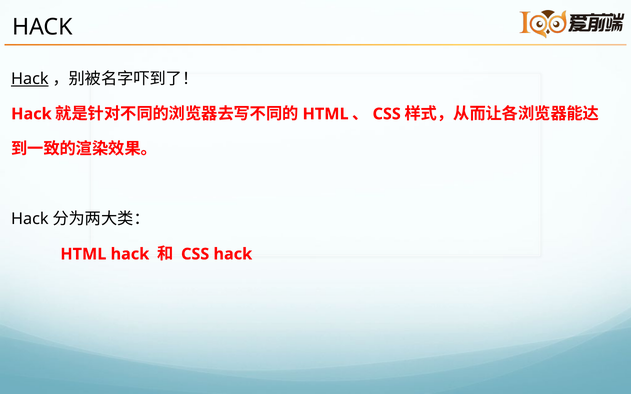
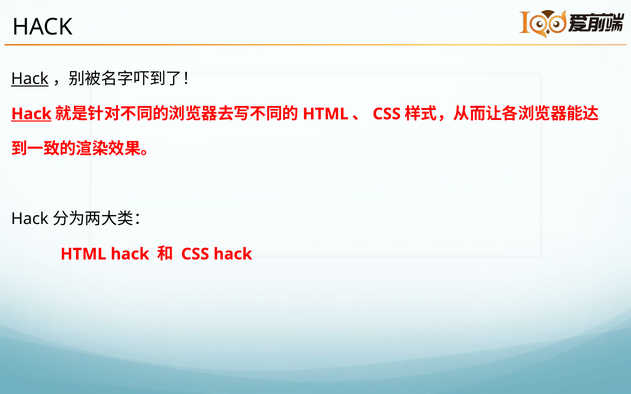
Hack underline: none -> present (31, 114)
